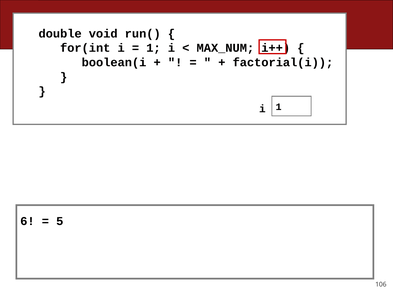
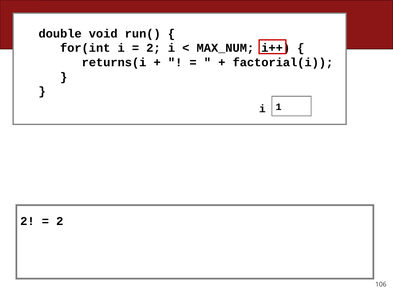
1: 1 -> 2 (153, 48)
boolean(i: boolean(i -> returns(i (114, 62)
6: 6 -> 2 (27, 221)
5: 5 -> 2 (60, 221)
